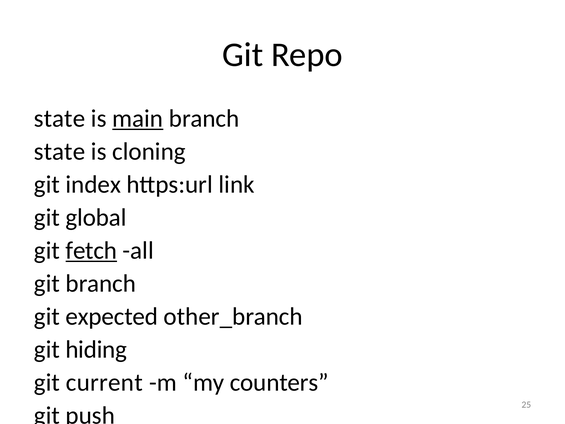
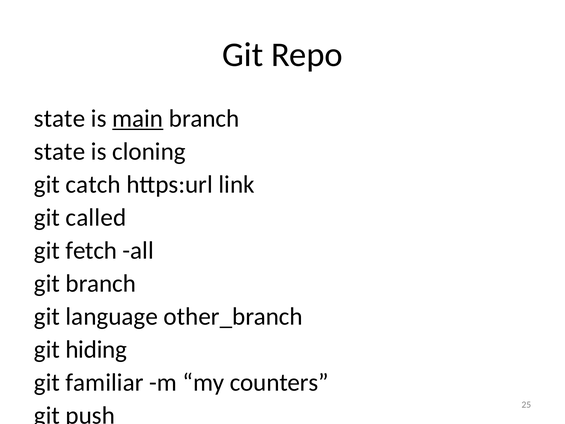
index: index -> catch (93, 184)
global: global -> called (96, 217)
fetch underline: present -> none (91, 250)
expected: expected -> language (112, 316)
current: current -> familiar (105, 382)
